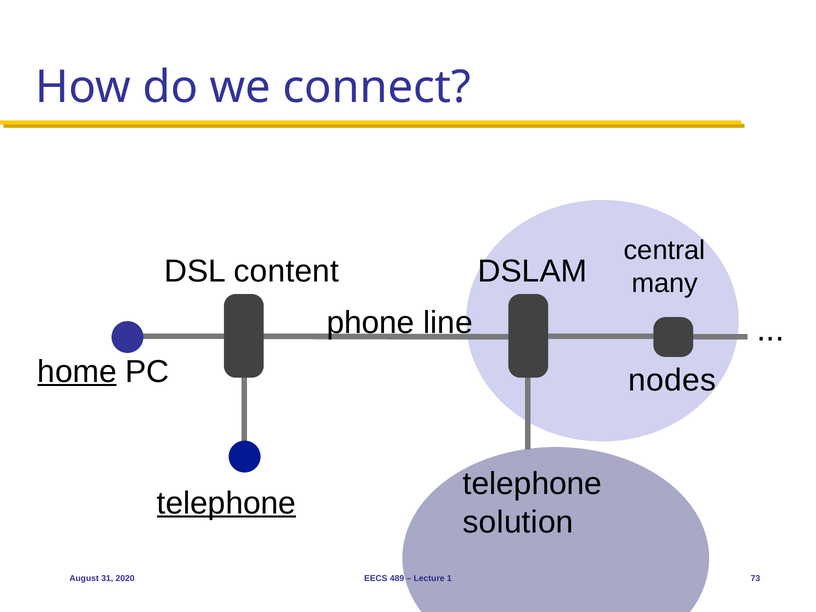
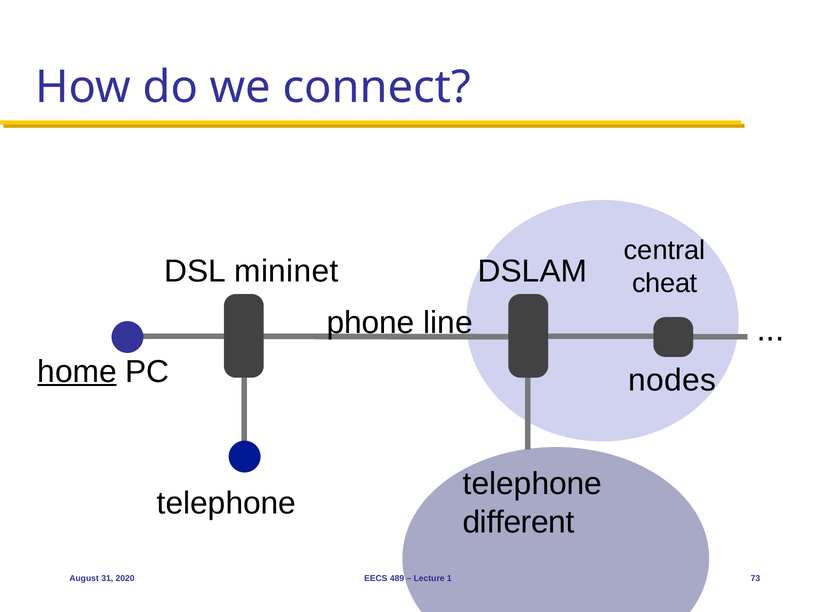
content: content -> mininet (286, 271)
many: many -> cheat (665, 283)
telephone underline: present -> none (227, 503)
solution: solution -> different (519, 522)
